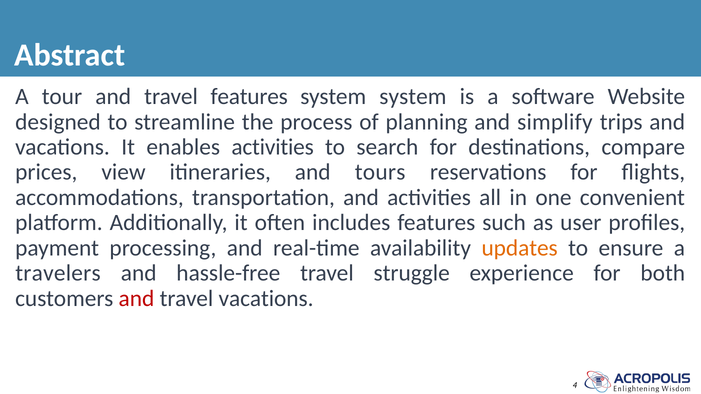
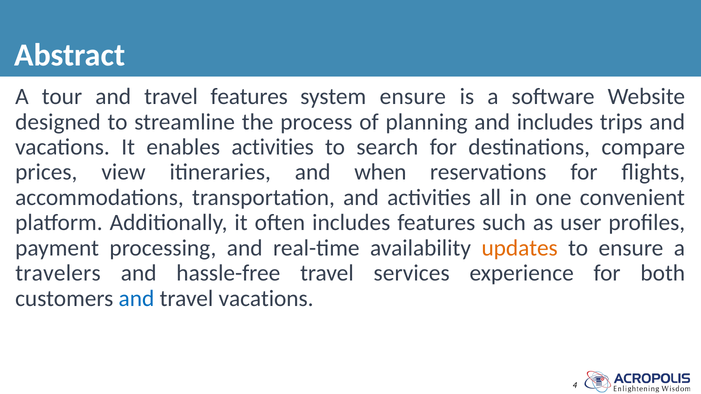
system system: system -> ensure (413, 97)
and simplify: simplify -> includes (555, 122)
tours: tours -> when (380, 172)
struggle: struggle -> services (412, 273)
and colour: red -> blue (136, 299)
